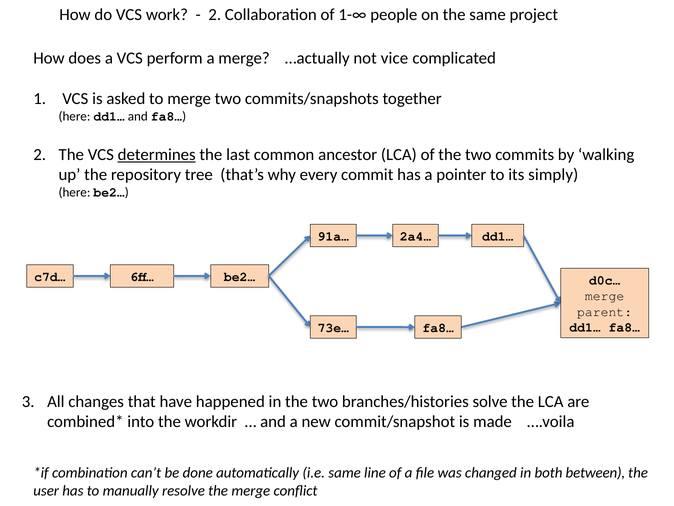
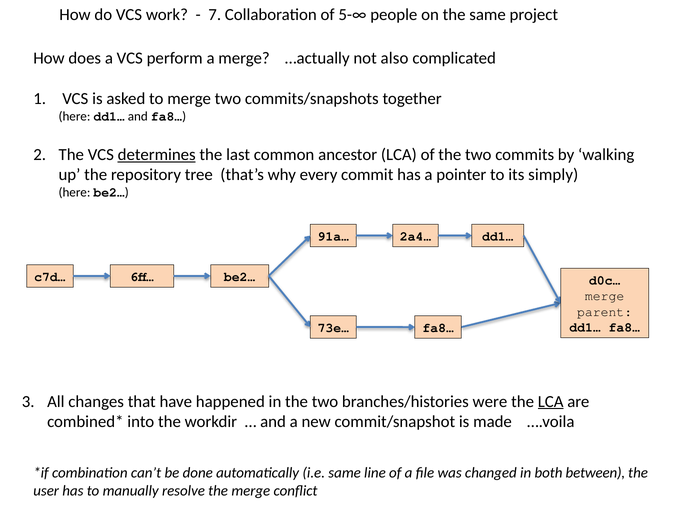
2: 2 -> 7 (215, 15)
1-∞: 1-∞ -> 5-∞ (352, 15)
vice: vice -> also (395, 58)
solve: solve -> were (490, 401)
LCA underline: none -> present (551, 401)
